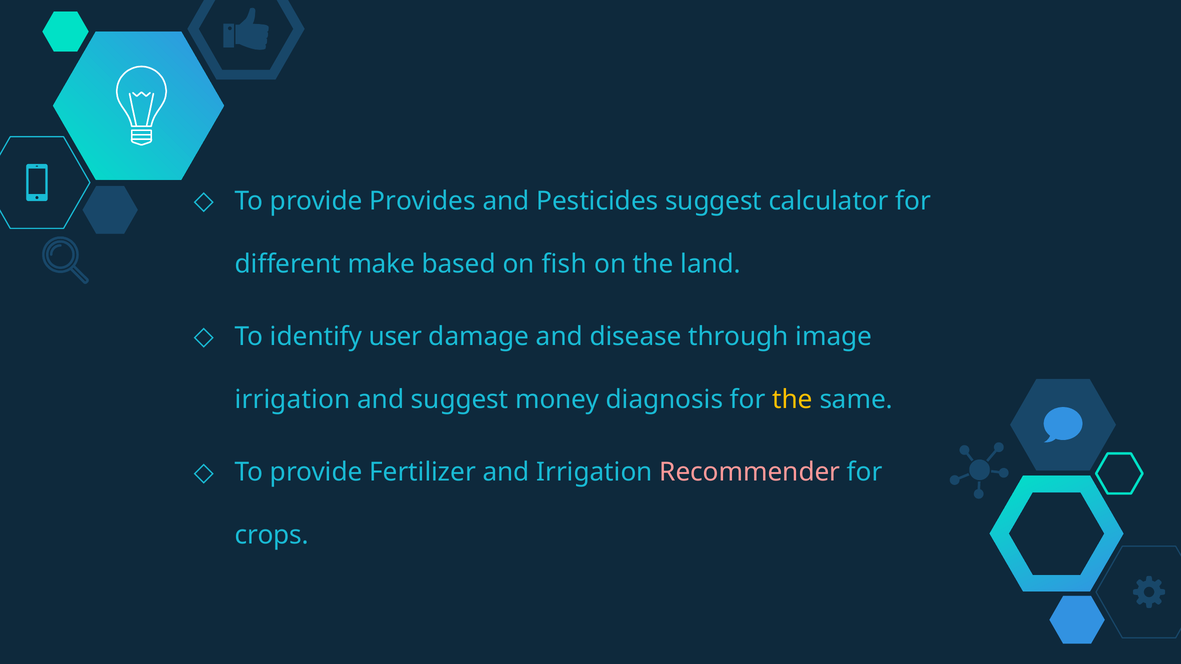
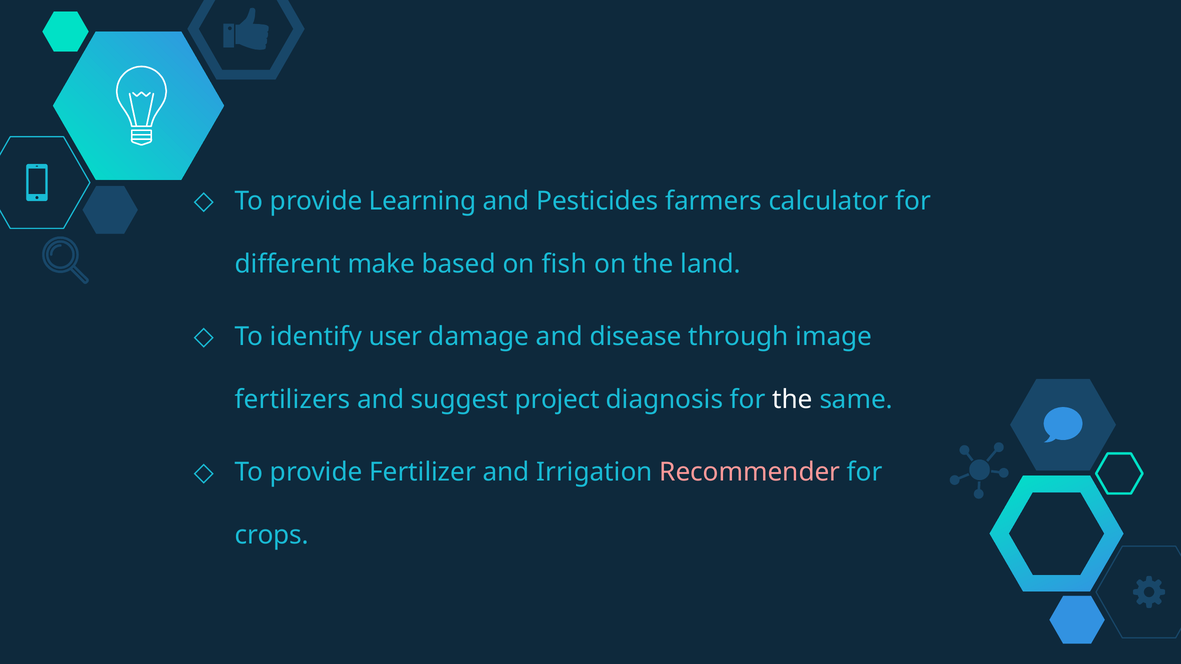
Provides: Provides -> Learning (423, 201)
Pesticides suggest: suggest -> farmers (713, 201)
irrigation: irrigation -> fertilizers (293, 400)
money: money -> project (557, 400)
the colour: yellow -> white (793, 400)
